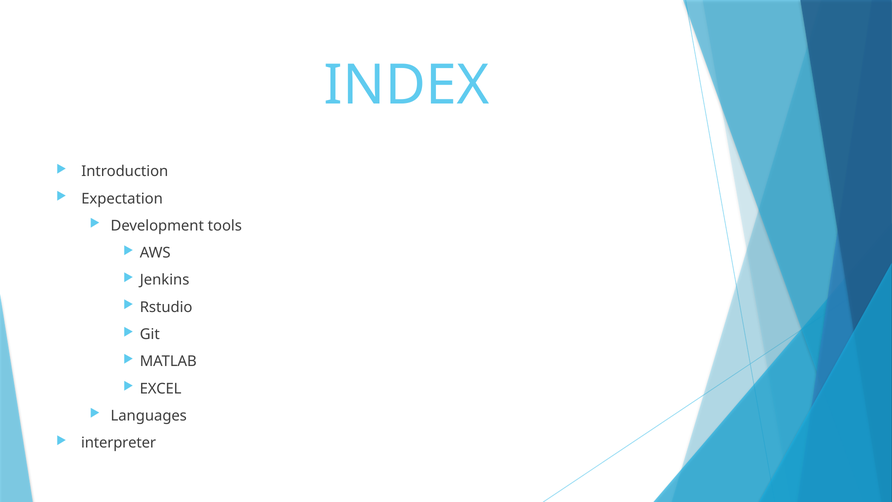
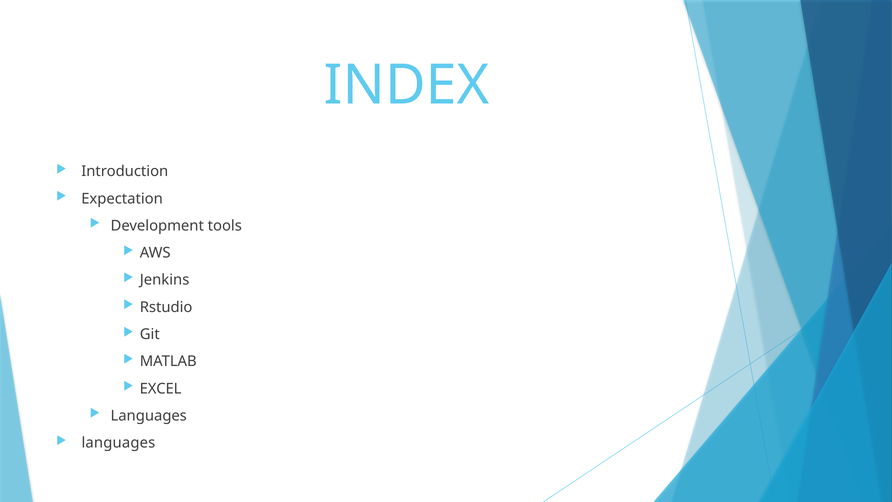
interpreter: interpreter -> languages (118, 443)
